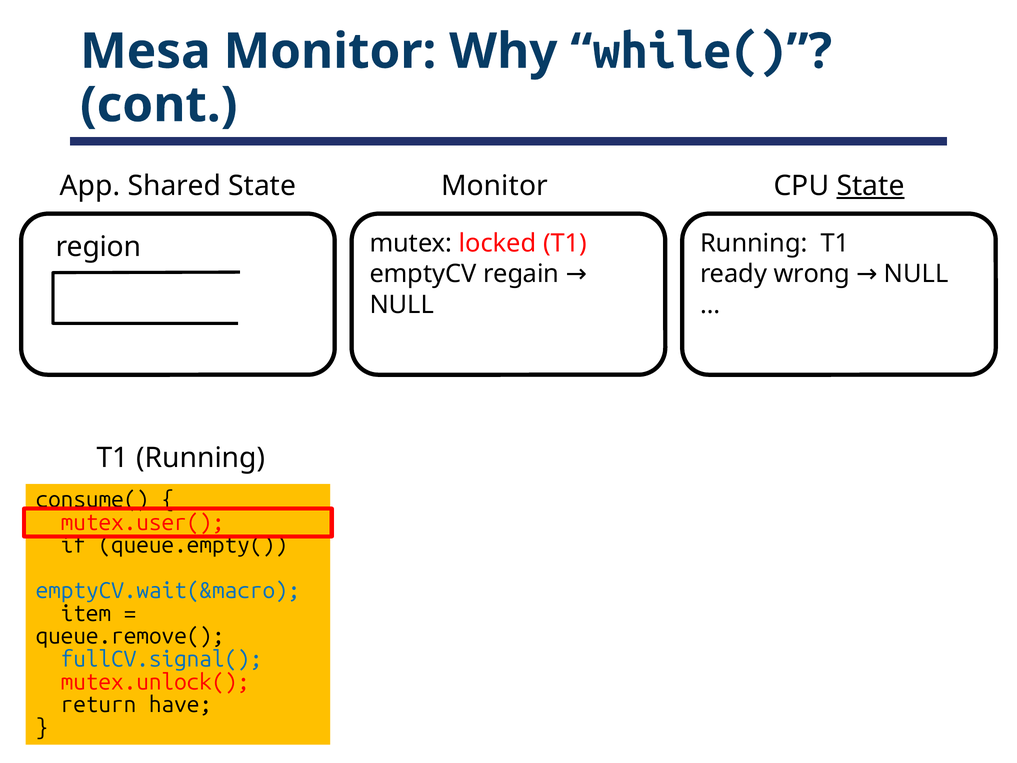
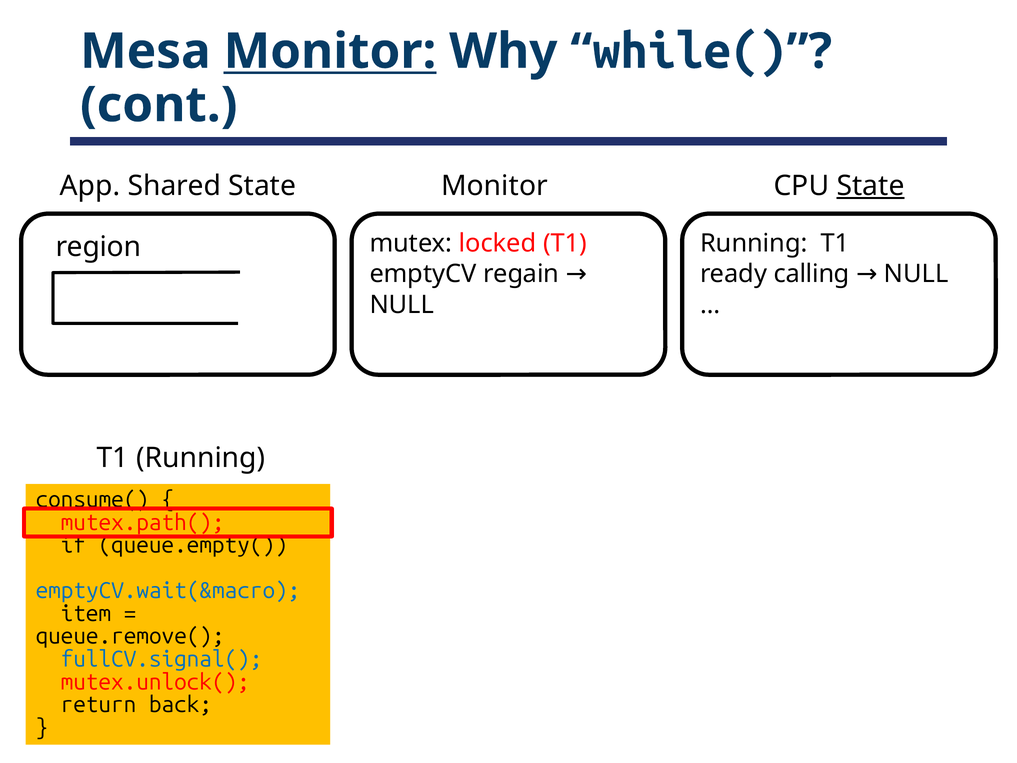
Monitor underline: none -> present (330, 51)
wrong: wrong -> calling (812, 274)
mutex.user(: mutex.user( -> mutex.path( (143, 522)
have: have -> back (180, 705)
